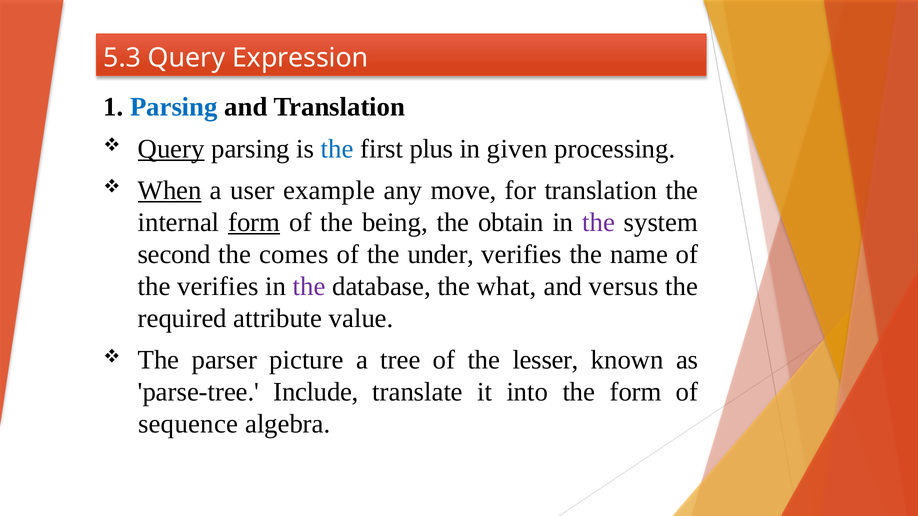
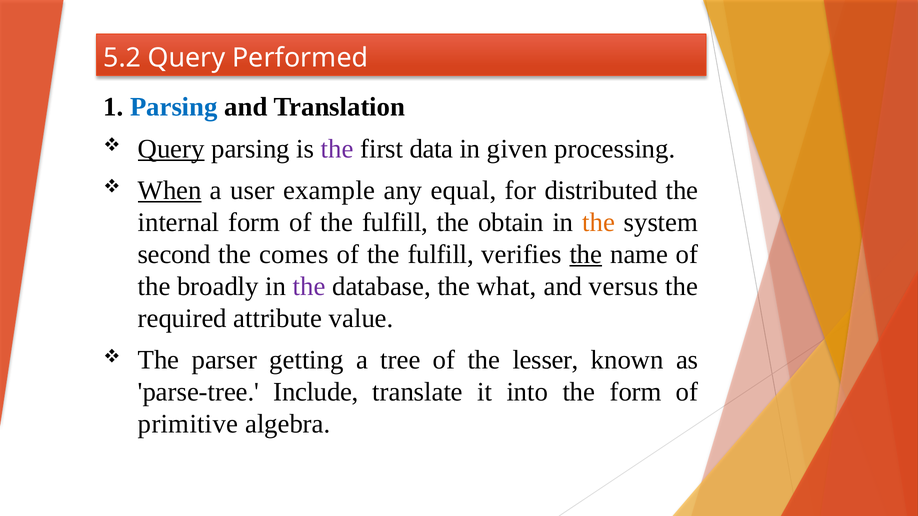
5.3: 5.3 -> 5.2 (122, 58)
Expression: Expression -> Performed (300, 58)
the colour: blue -> purple (337, 149)
plus: plus -> data (431, 149)
move: move -> equal (464, 190)
for translation: translation -> distributed (601, 190)
form underline: present -> none (254, 222)
being: being -> fulfill (395, 222)
the colour: purple -> orange (599, 222)
under: under -> fulfill (441, 255)
the underline: none -> present (586, 255)
the verifies: verifies -> broadly (218, 287)
picture: picture -> getting (306, 360)
sequence: sequence -> primitive (188, 424)
